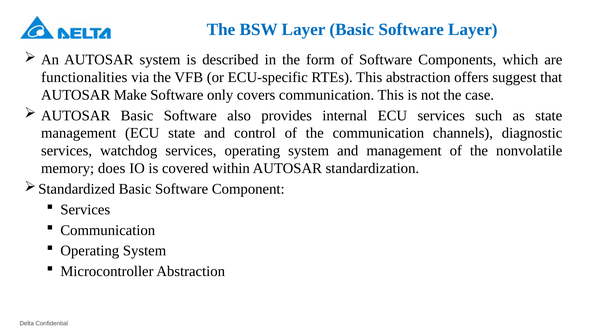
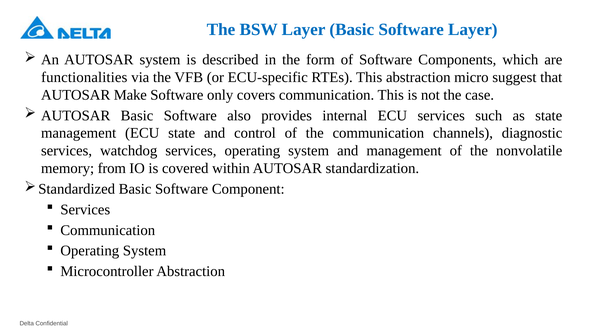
offers: offers -> micro (471, 77)
does: does -> from (112, 169)
